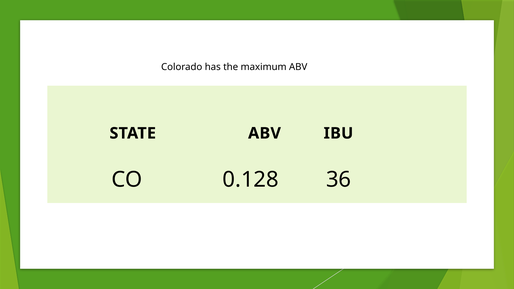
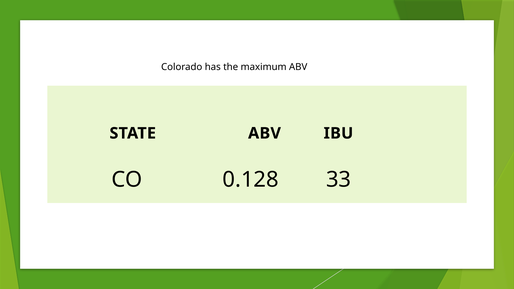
36: 36 -> 33 (339, 180)
